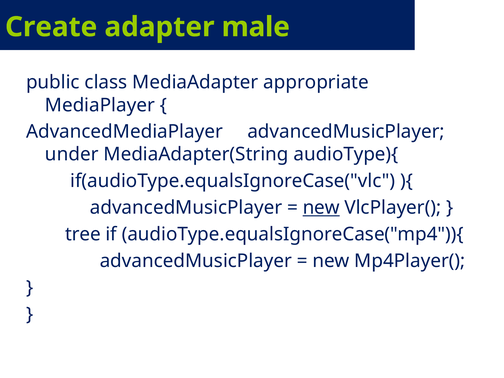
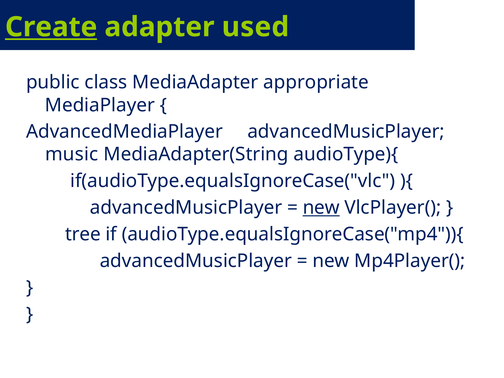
Create underline: none -> present (51, 27)
male: male -> used (255, 27)
under: under -> music (72, 154)
